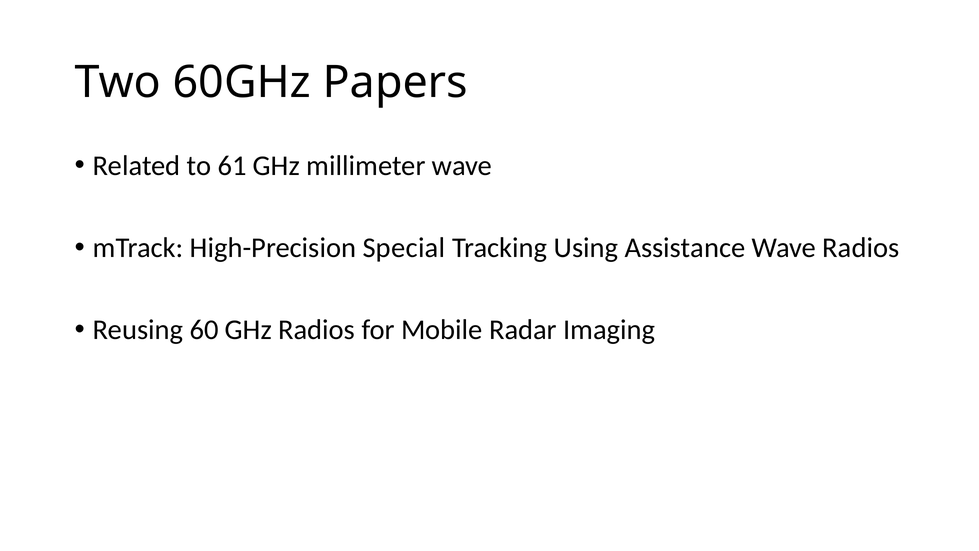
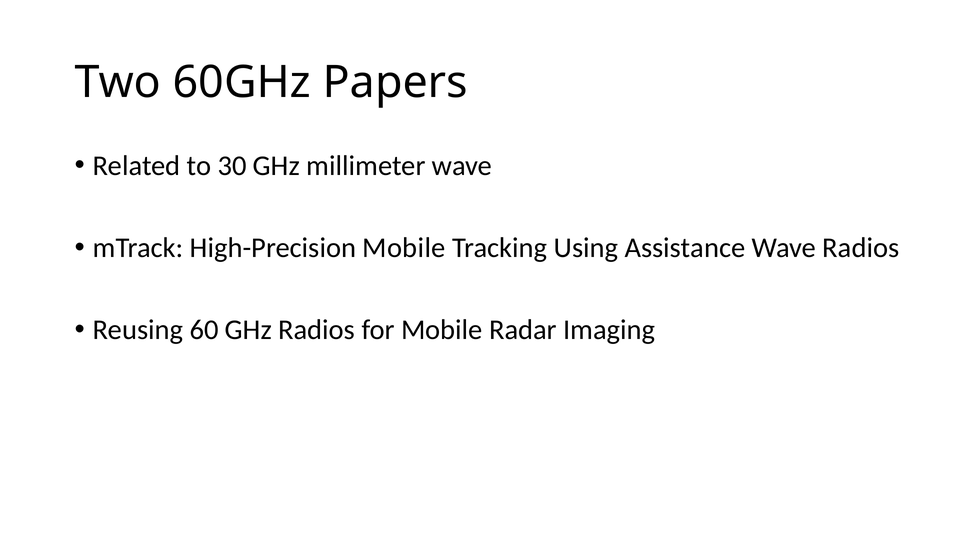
61: 61 -> 30 (232, 166)
High-Precision Special: Special -> Mobile (404, 248)
